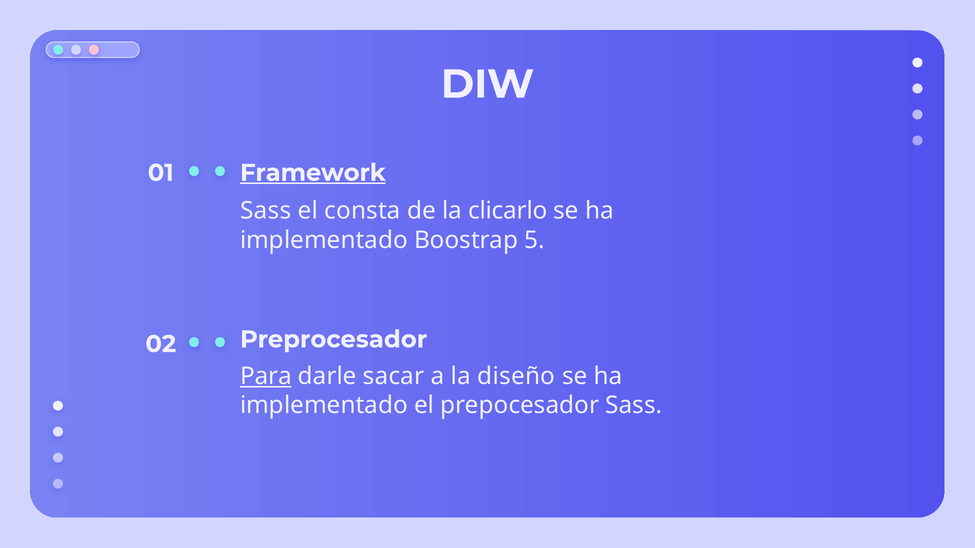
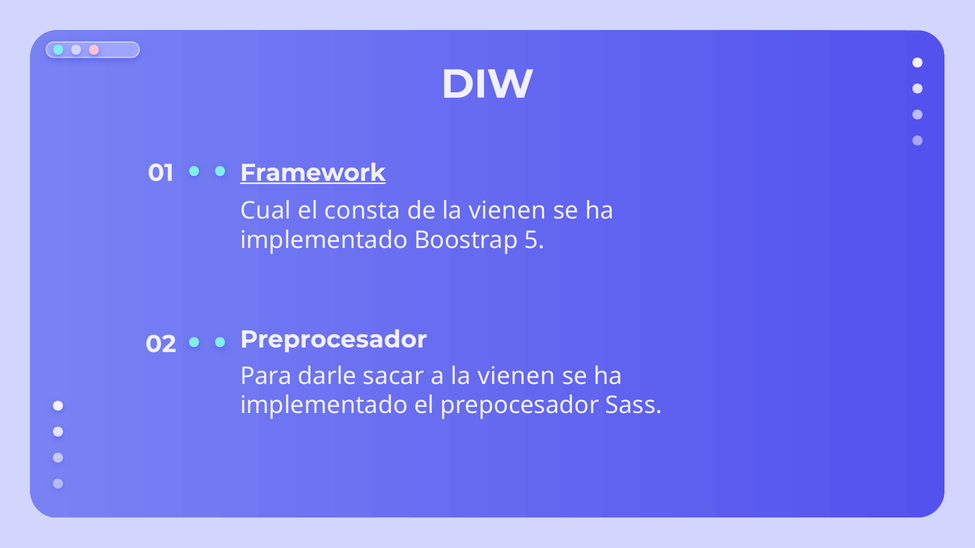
Sass: Sass -> Cual (266, 211)
de la clicarlo: clicarlo -> vienen (508, 211)
Para underline: present -> none (266, 377)
a la diseño: diseño -> vienen (516, 377)
